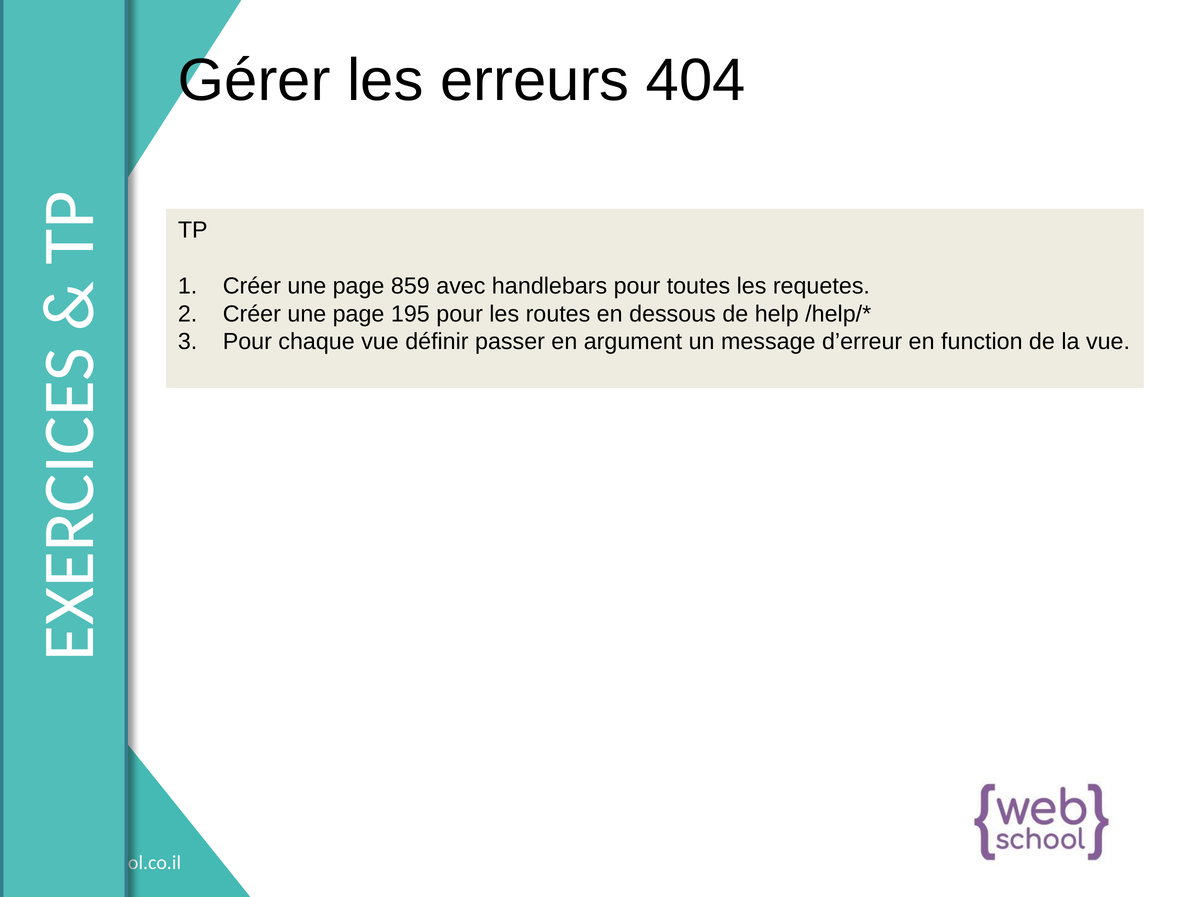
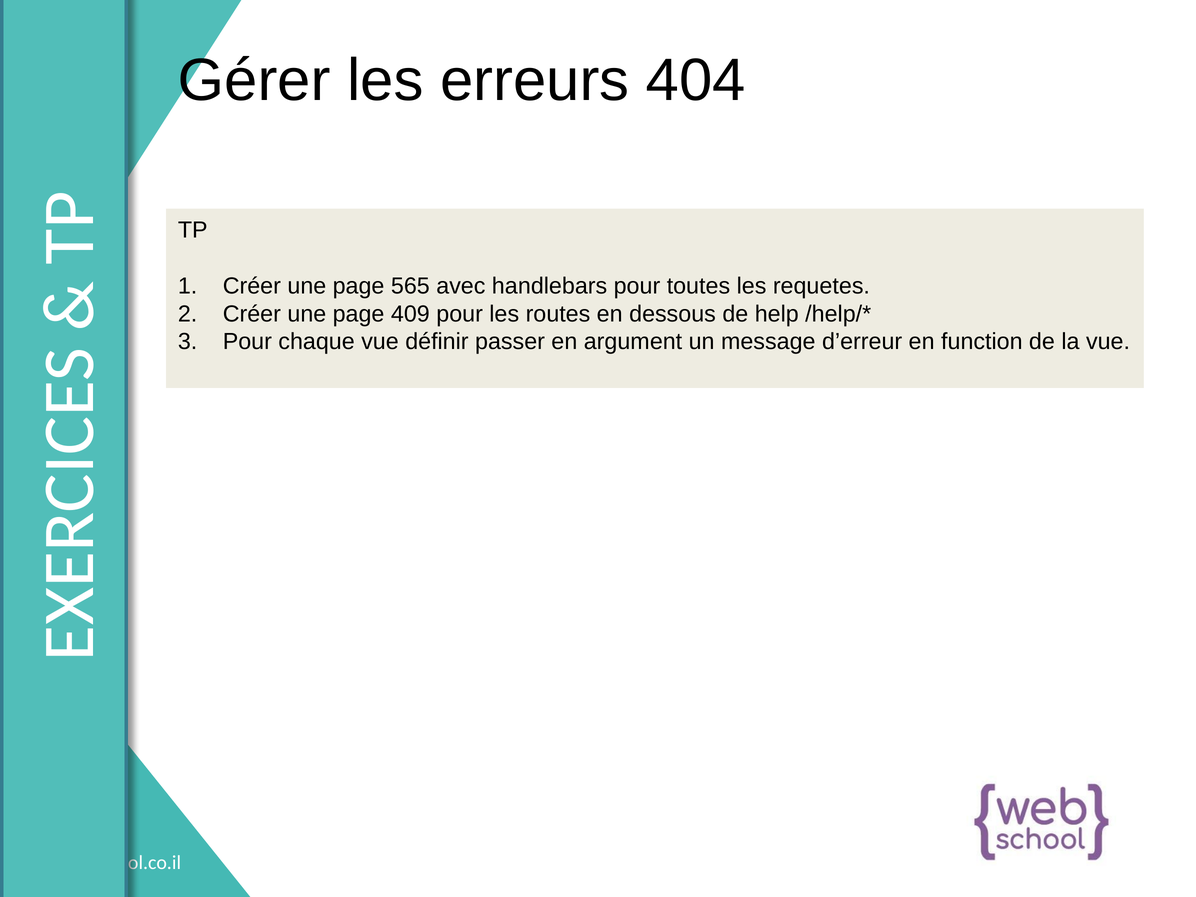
859: 859 -> 565 (410, 286)
195: 195 -> 409 (410, 314)
